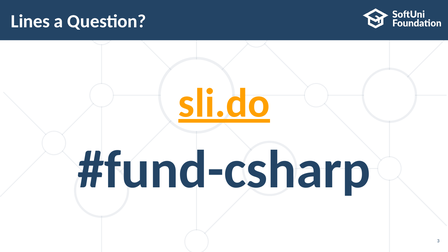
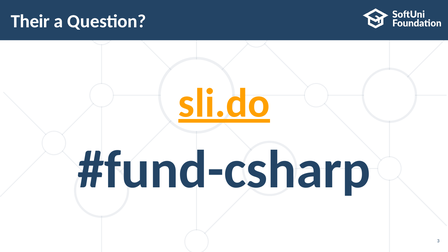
Lines: Lines -> Their (30, 21)
